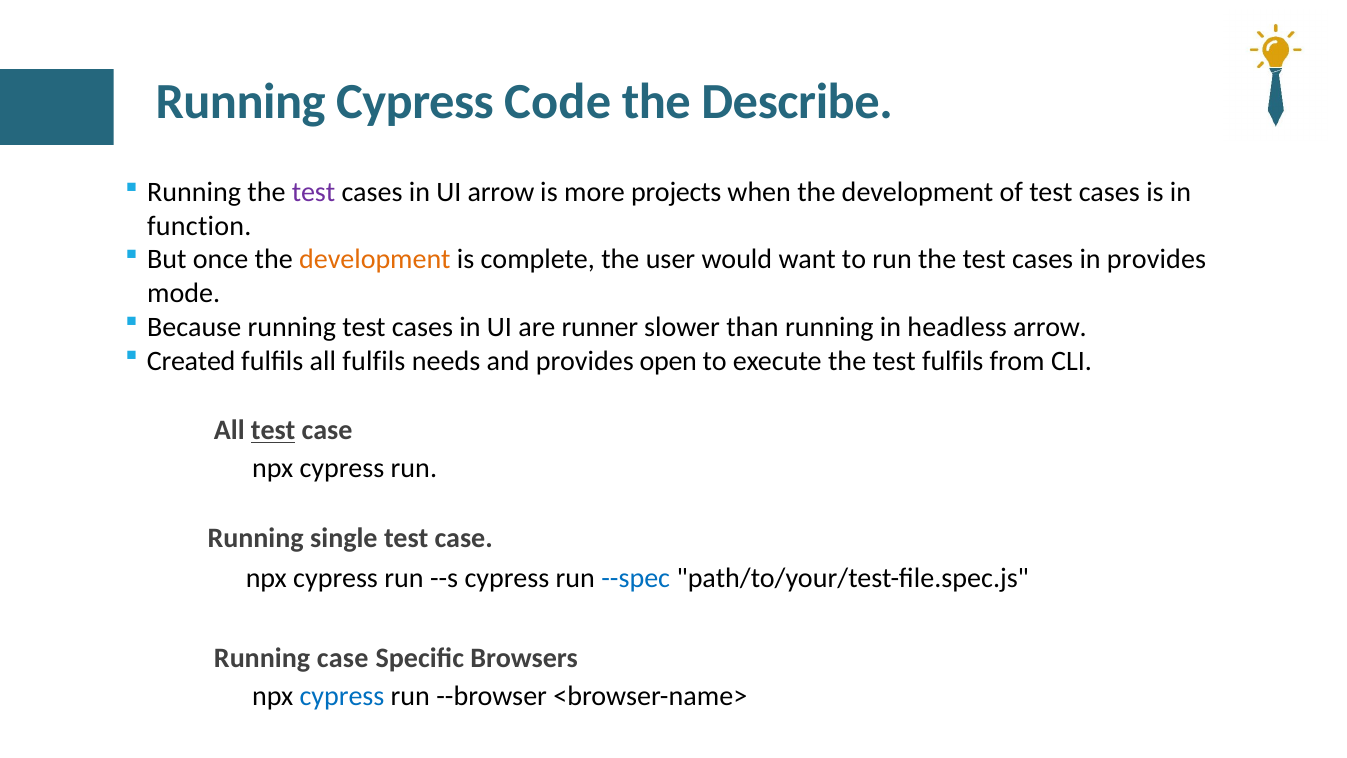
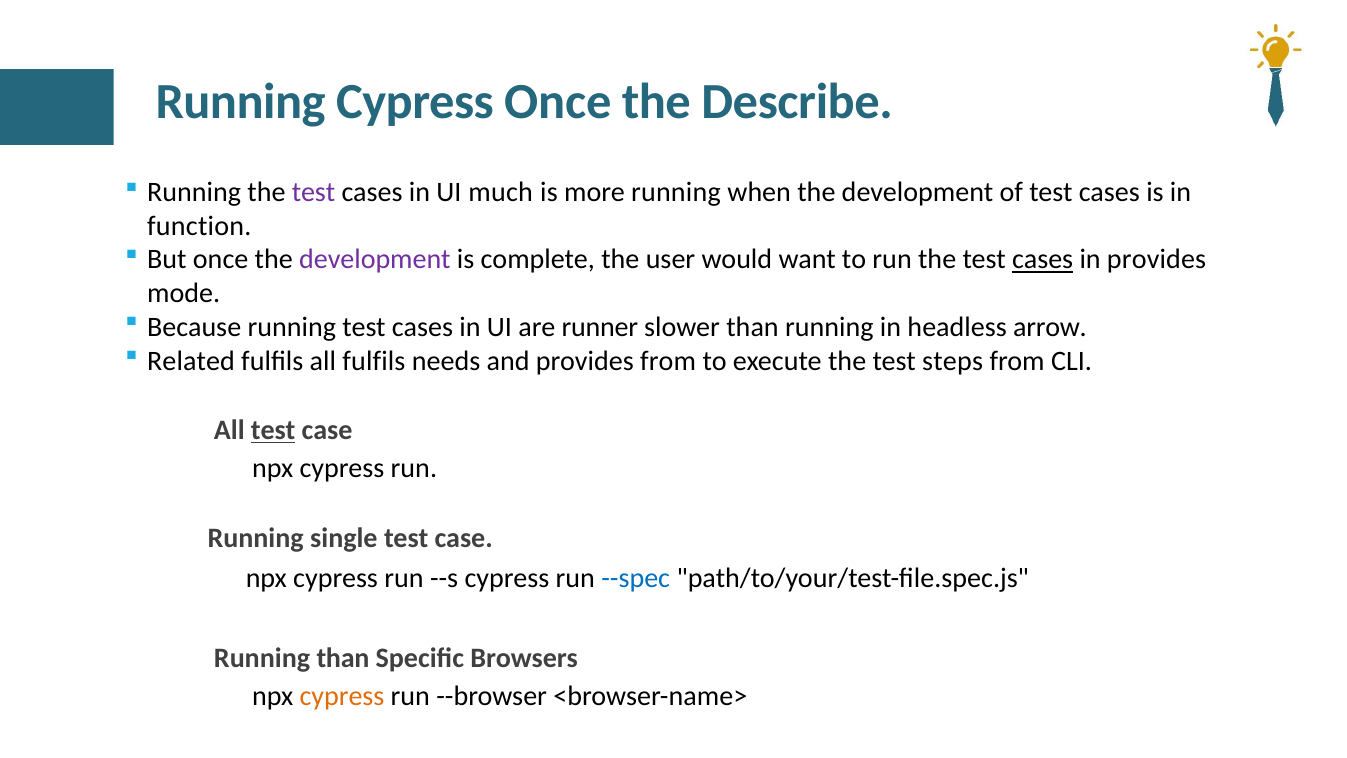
Cypress Code: Code -> Once (558, 101)
UI arrow: arrow -> much (501, 192)
more projects: projects -> running (676, 192)
development colour: orange -> purple (375, 260)
cases underline: none -> present (1043, 260)
Created: Created -> Related (191, 361)
provides open: open -> from (668, 361)
test fulfils: fulfils -> steps (953, 361)
Running case: case -> than (343, 658)
cypress colour: blue -> orange (342, 695)
